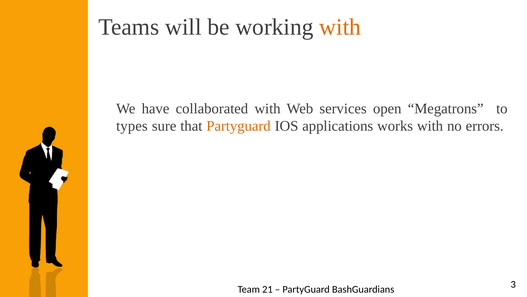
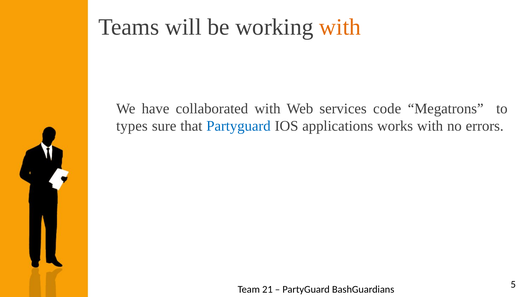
open: open -> code (387, 108)
Partyguard colour: orange -> blue (239, 126)
3: 3 -> 5 (513, 284)
